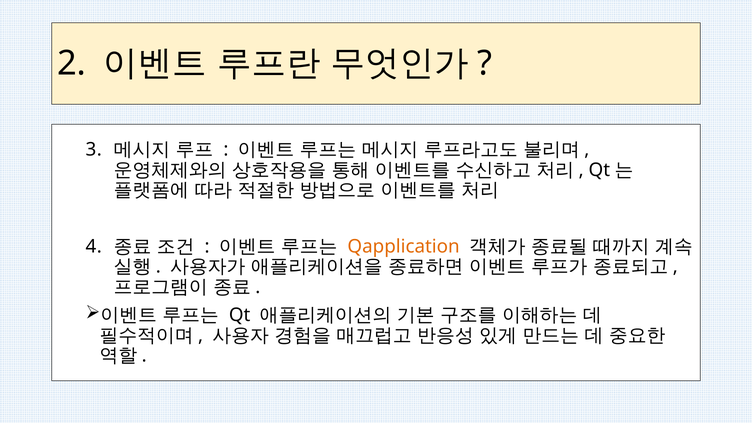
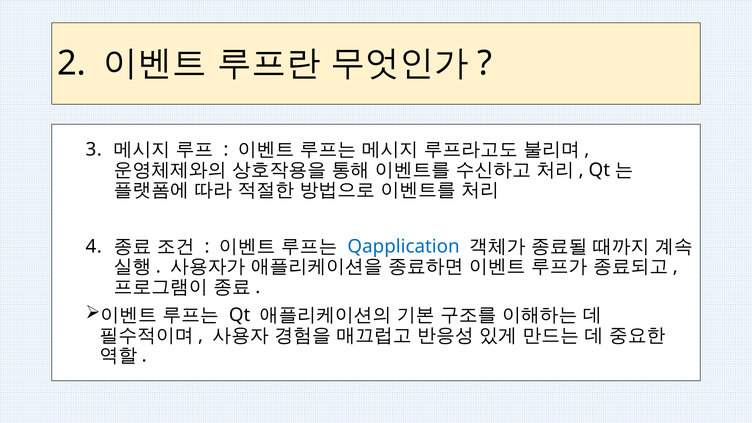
Qapplication colour: orange -> blue (404, 246)
